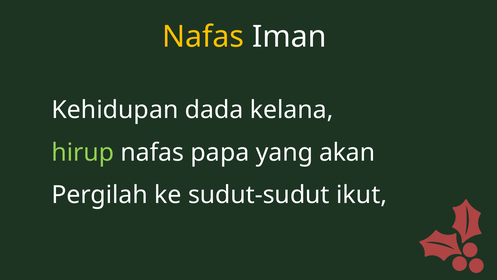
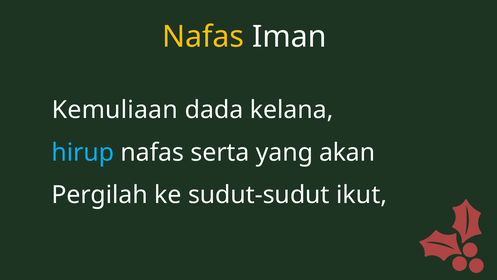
Kehidupan: Kehidupan -> Kemuliaan (115, 110)
hirup colour: light green -> light blue (83, 152)
papa: papa -> serta (220, 152)
